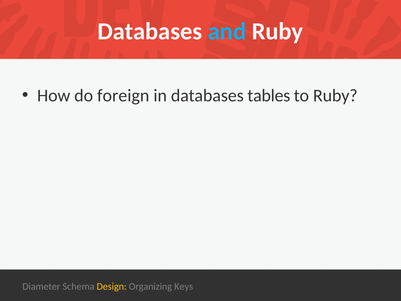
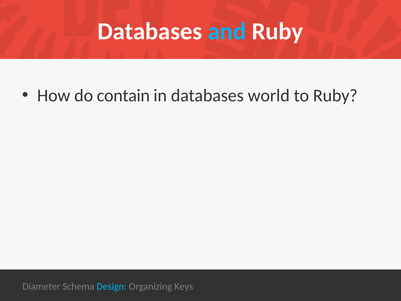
foreign: foreign -> contain (123, 96)
tables: tables -> world (269, 96)
Design colour: yellow -> light blue (112, 286)
